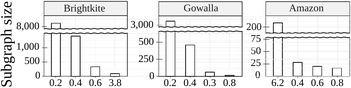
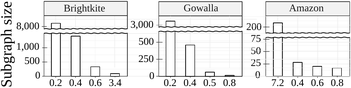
3.8: 3.8 -> 3.4 (115, 83)
0.3: 0.3 -> 0.5 (210, 83)
6.2: 6.2 -> 7.2 (278, 83)
